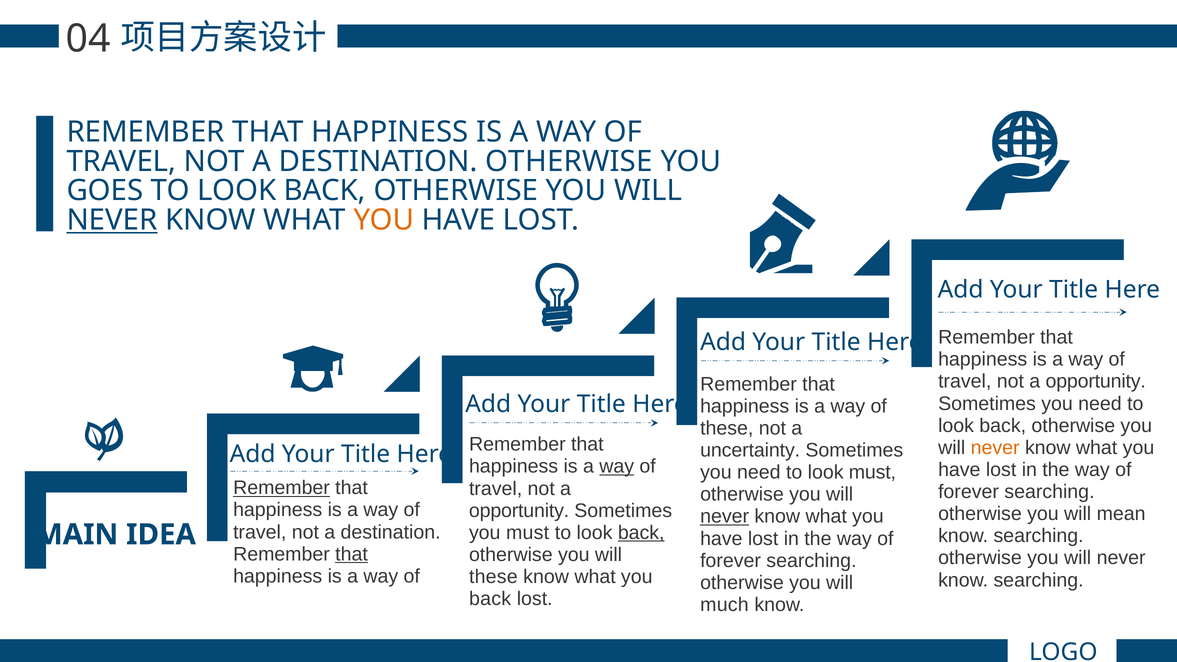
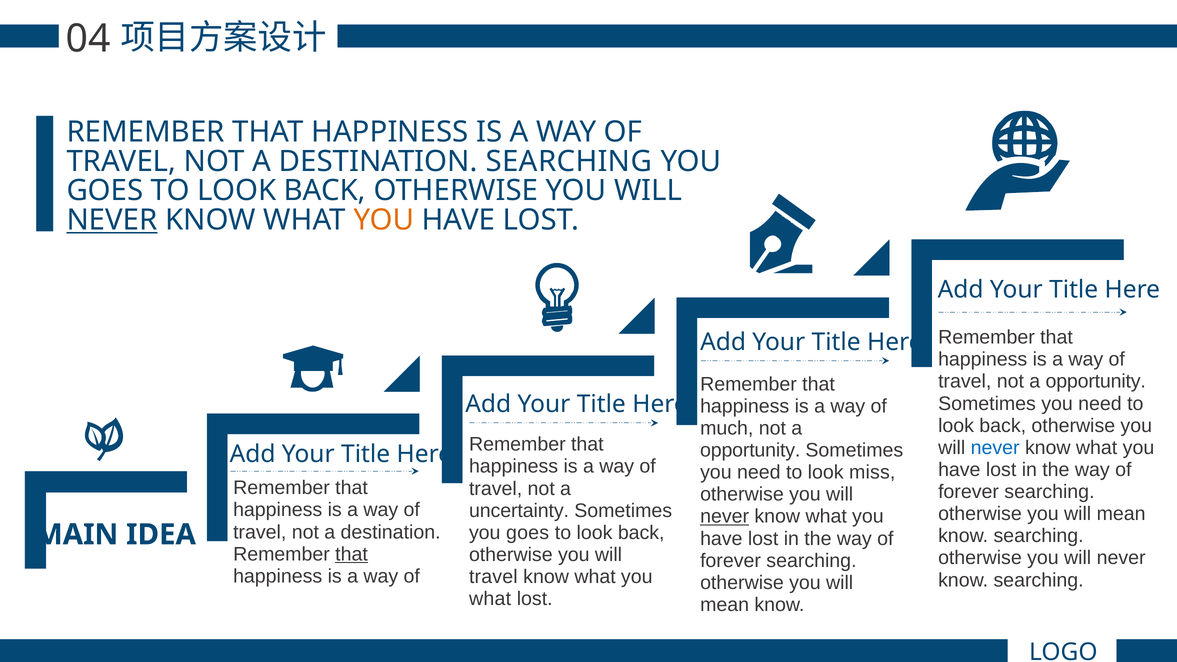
DESTINATION OTHERWISE: OTHERWISE -> SEARCHING (569, 161)
these: these -> much (727, 428)
never colour: orange -> blue (995, 448)
uncertainty: uncertainty -> opportunity (750, 450)
way underline: present -> none (617, 467)
look must: must -> miss (872, 472)
Remember underline: present -> none (282, 488)
opportunity: opportunity -> uncertainty (519, 511)
must: must -> goes (528, 533)
back underline: present -> none (641, 533)
these: these -> travel (493, 577)
back: back -> what (490, 599)
much: much -> mean (725, 605)
